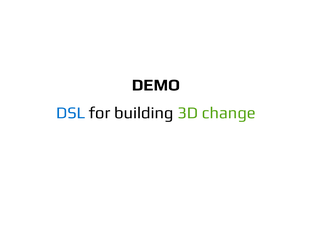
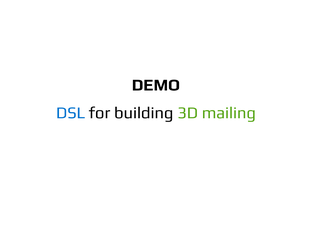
change: change -> mailing (229, 113)
